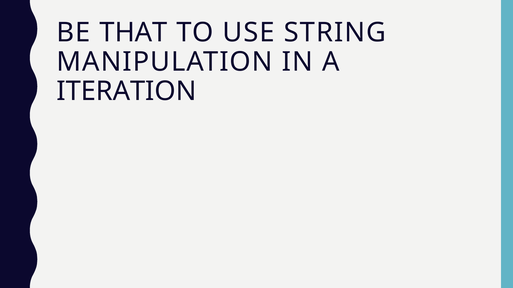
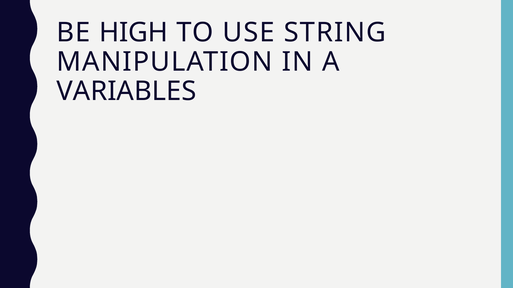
THAT: THAT -> HIGH (134, 33)
ITERATION: ITERATION -> VARIABLES (126, 91)
